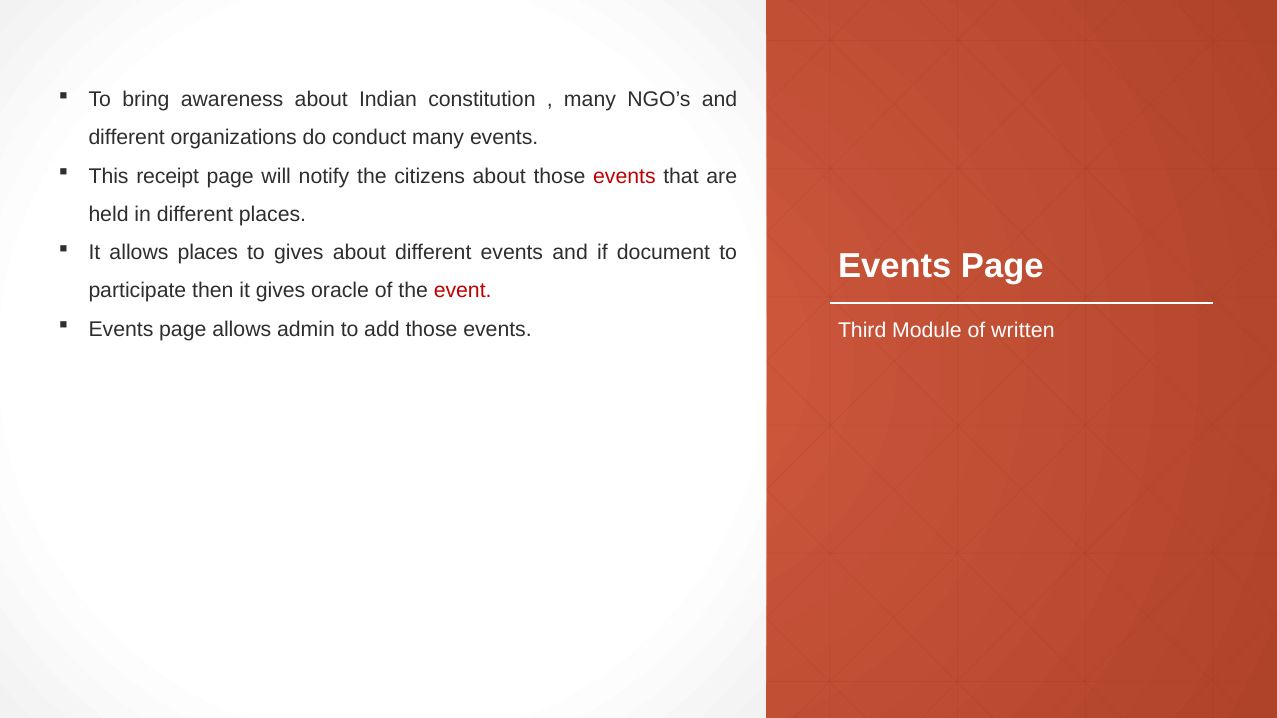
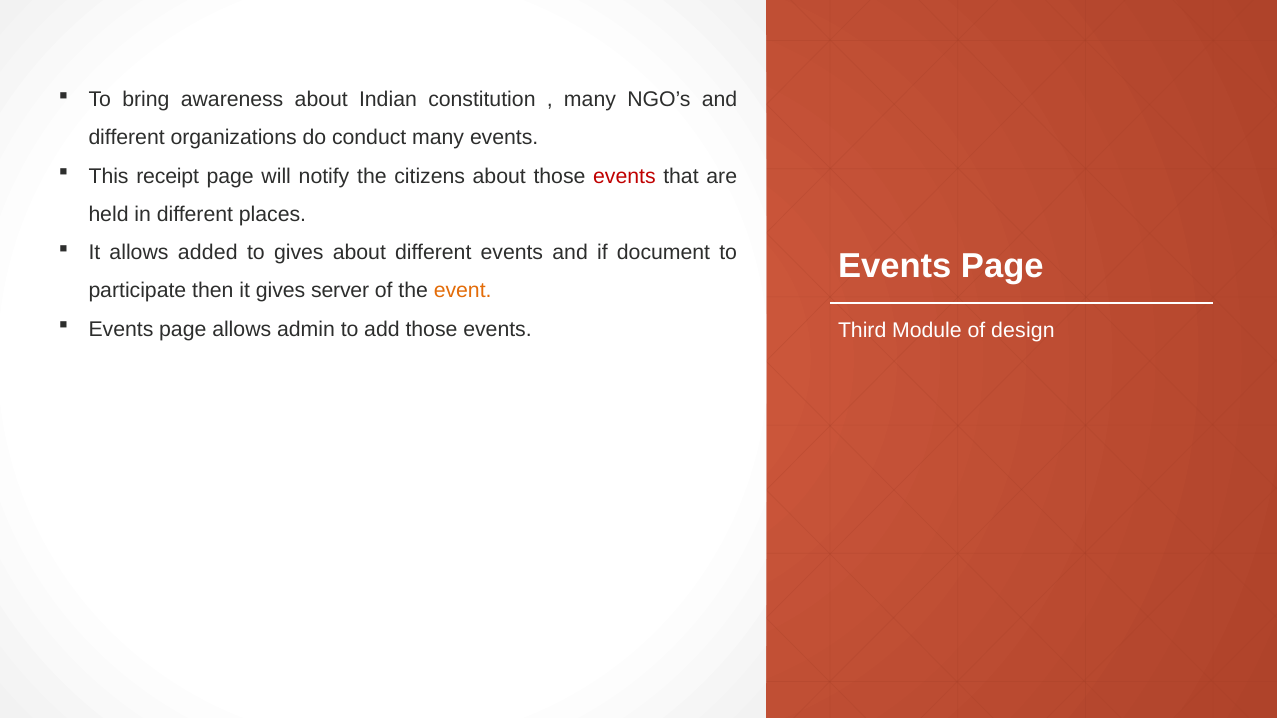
allows places: places -> added (208, 253)
oracle: oracle -> server (340, 291)
event colour: red -> orange (463, 291)
written: written -> design (1023, 330)
